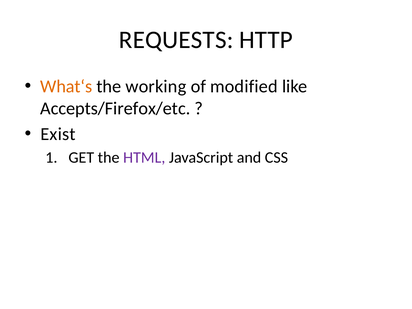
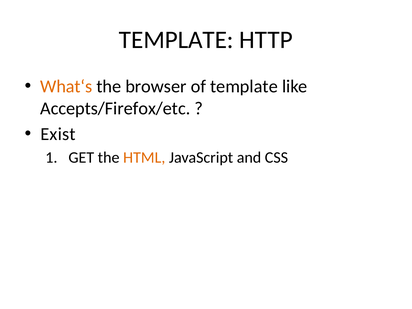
REQUESTS: REQUESTS -> TEMPLATE (176, 40)
working: working -> browser (156, 86)
of modified: modified -> template (244, 86)
HTML colour: purple -> orange (144, 158)
